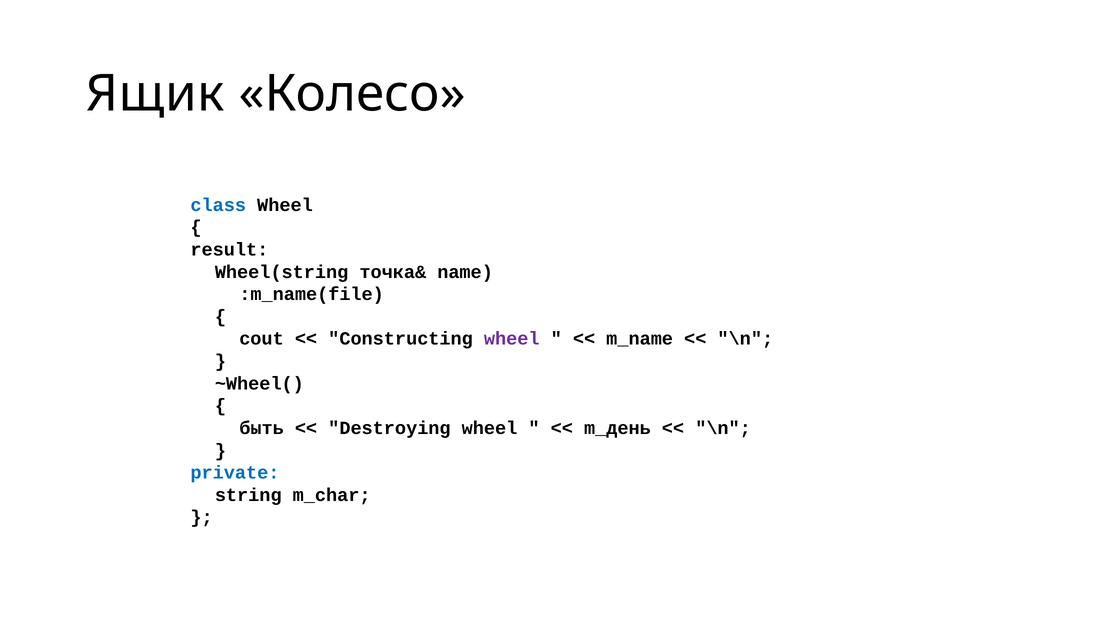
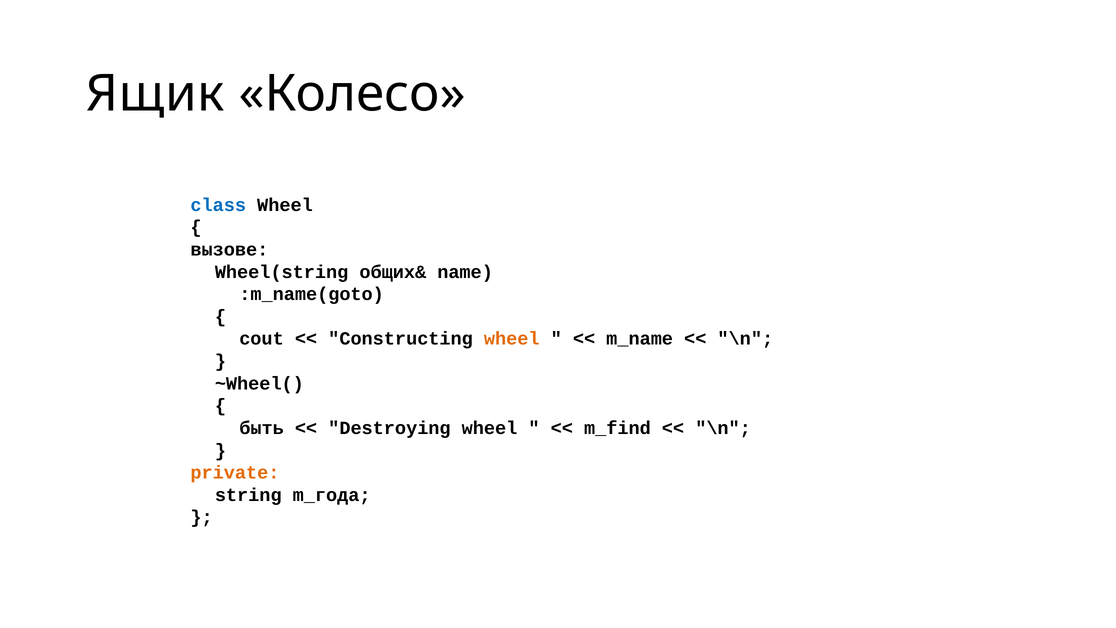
result: result -> вызове (229, 249)
точка&: точка& -> общих& (393, 272)
:m_name(file: :m_name(file -> :m_name(goto (312, 294)
wheel colour: purple -> orange (512, 339)
m_день: m_день -> m_find (617, 428)
private colour: blue -> orange (235, 473)
m_char: m_char -> m_года (332, 495)
